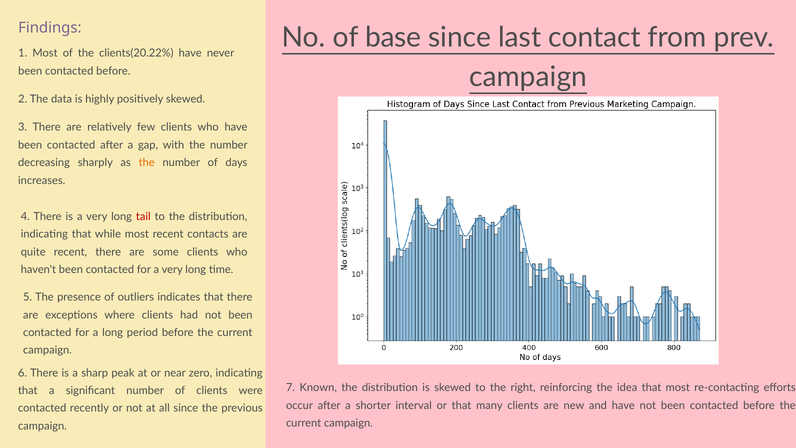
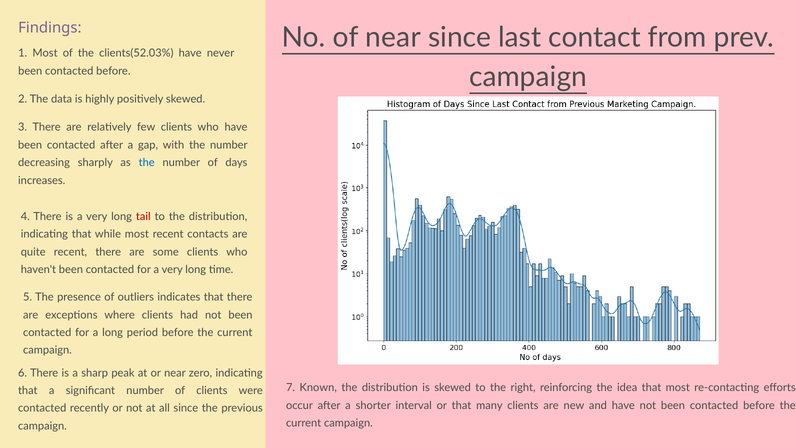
of base: base -> near (393, 37)
clients(20.22%: clients(20.22% -> clients(52.03% (136, 53)
the colour: orange -> blue (147, 163)
